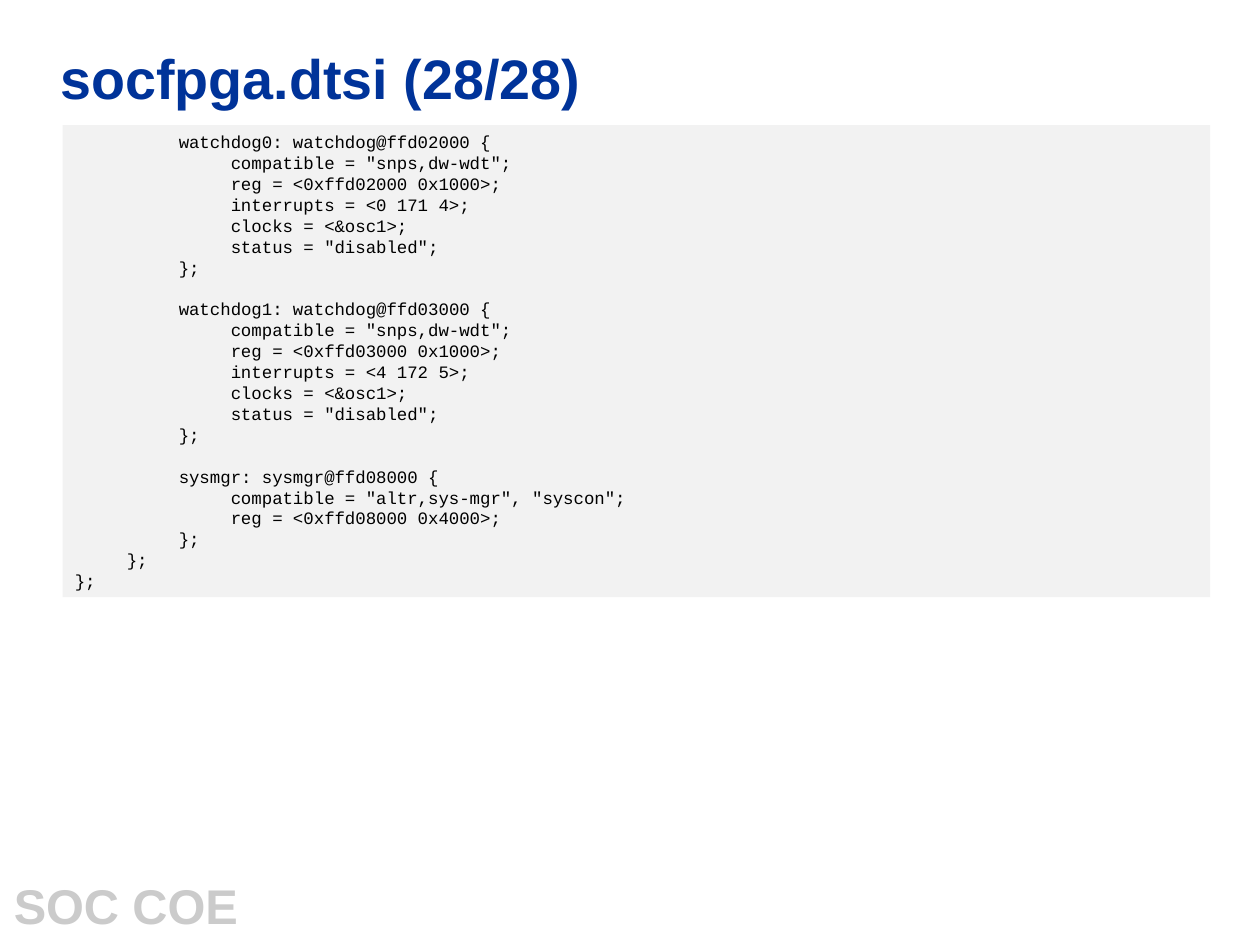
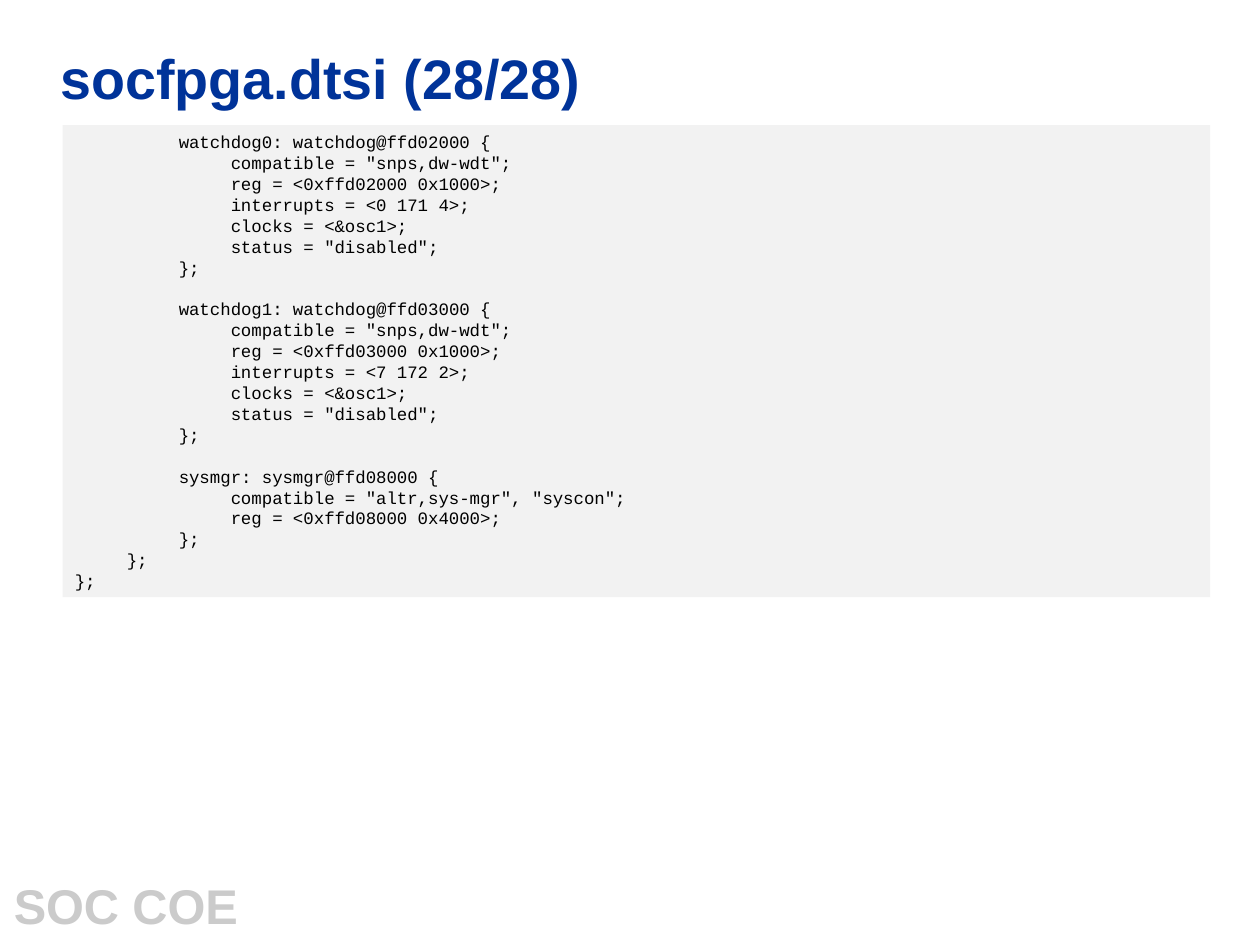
<4: <4 -> <7 (376, 373)
5>: 5> -> 2> (454, 373)
